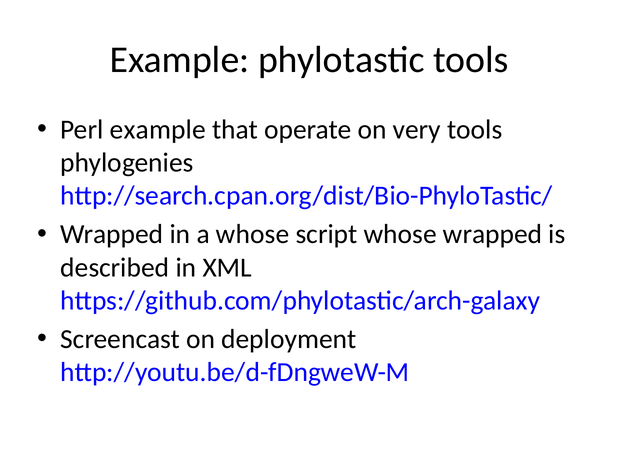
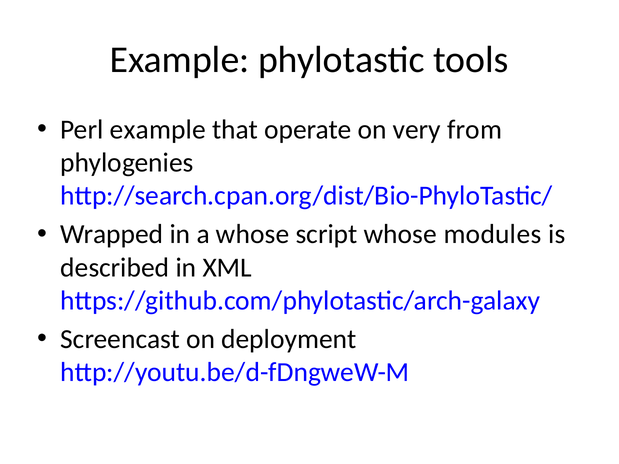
very tools: tools -> from (475, 130)
whose wrapped: wrapped -> modules (492, 235)
